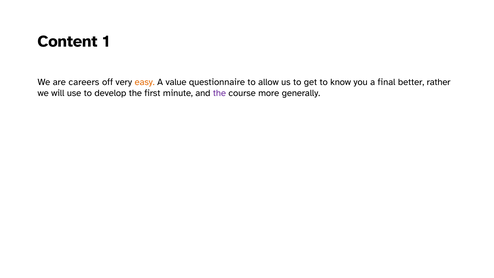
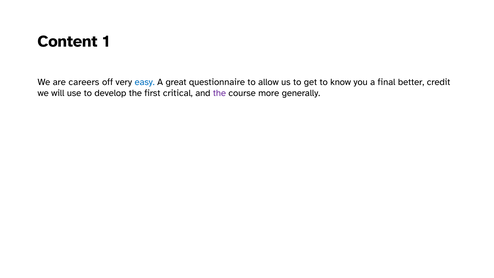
easy colour: orange -> blue (145, 82)
value: value -> great (176, 82)
rather: rather -> credit (439, 82)
minute: minute -> critical (178, 93)
